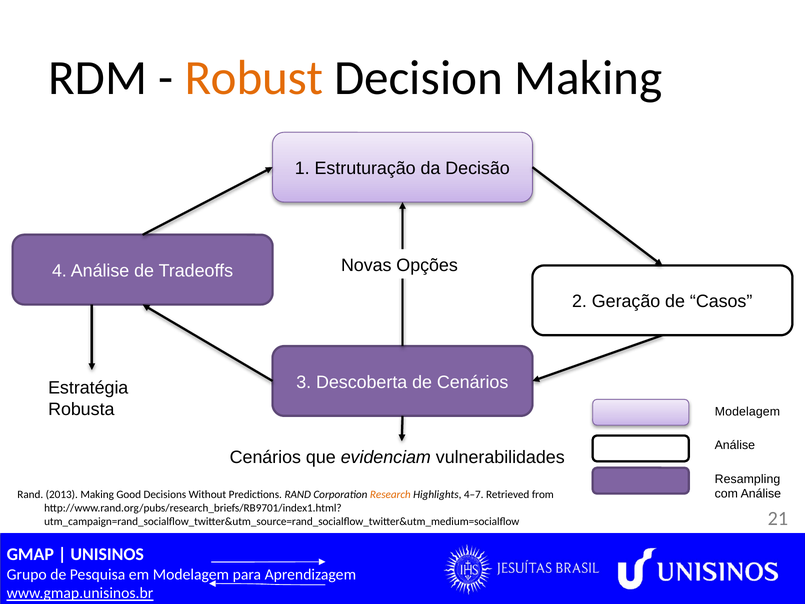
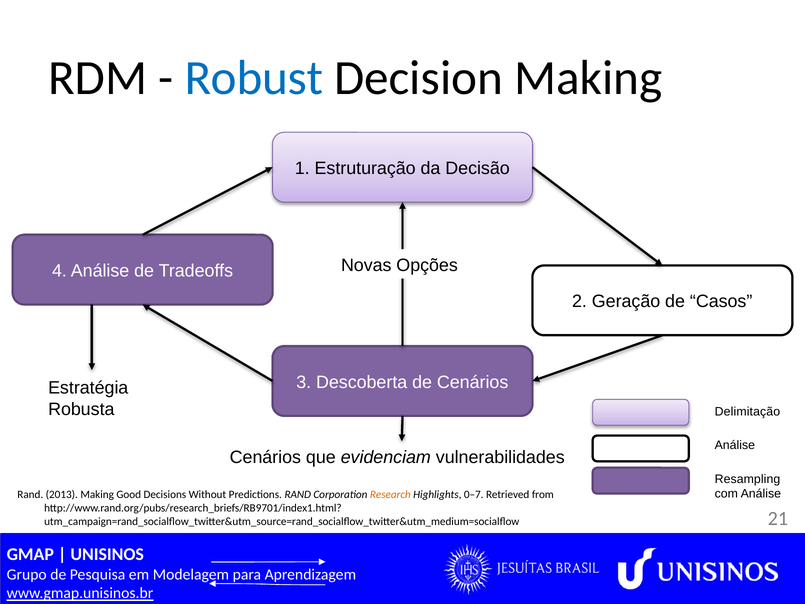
Robust colour: orange -> blue (254, 78)
Modelagem: Modelagem -> Delimitação (747, 411)
4–7: 4–7 -> 0–7 (474, 494)
